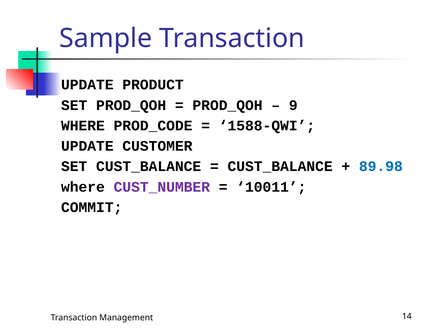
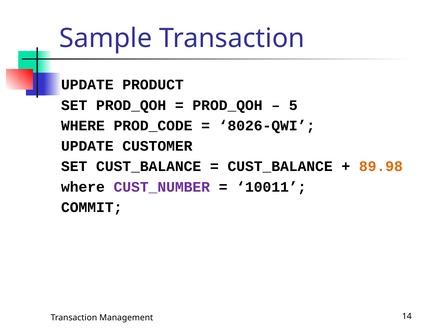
9: 9 -> 5 (293, 105)
1588-QWI: 1588-QWI -> 8026-QWI (267, 126)
89.98 colour: blue -> orange (381, 167)
